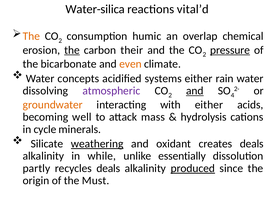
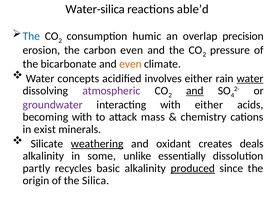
vital’d: vital’d -> able’d (193, 9)
The colour: orange -> blue (31, 36)
chemical: chemical -> precision (243, 36)
the underline: present -> none (72, 50)
carbon their: their -> even (132, 50)
pressure underline: present -> none (230, 50)
systems: systems -> involves (163, 79)
water underline: none -> present (250, 79)
groundwater colour: orange -> purple (53, 105)
becoming well: well -> with (82, 117)
hydrolysis: hydrolysis -> chemistry (204, 117)
cycle: cycle -> exist (45, 130)
while: while -> some (102, 156)
recycles deals: deals -> basic (108, 169)
Must: Must -> Silica (96, 181)
